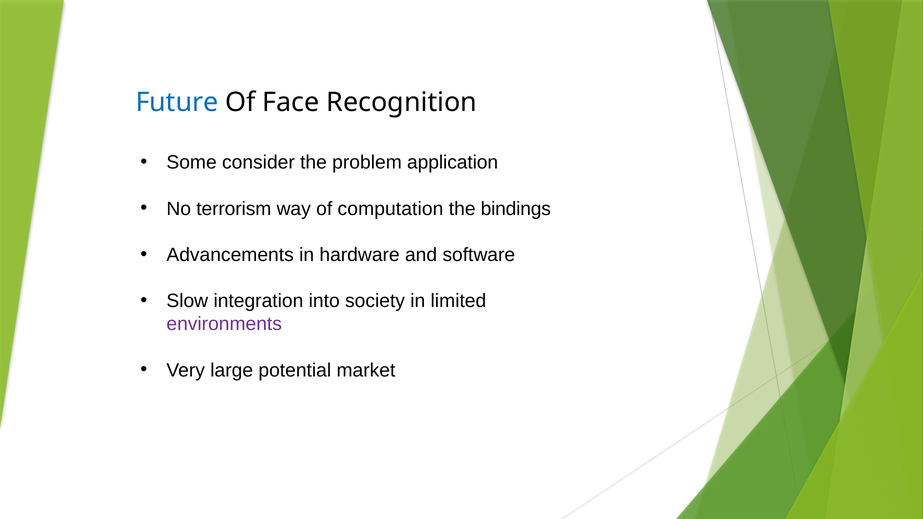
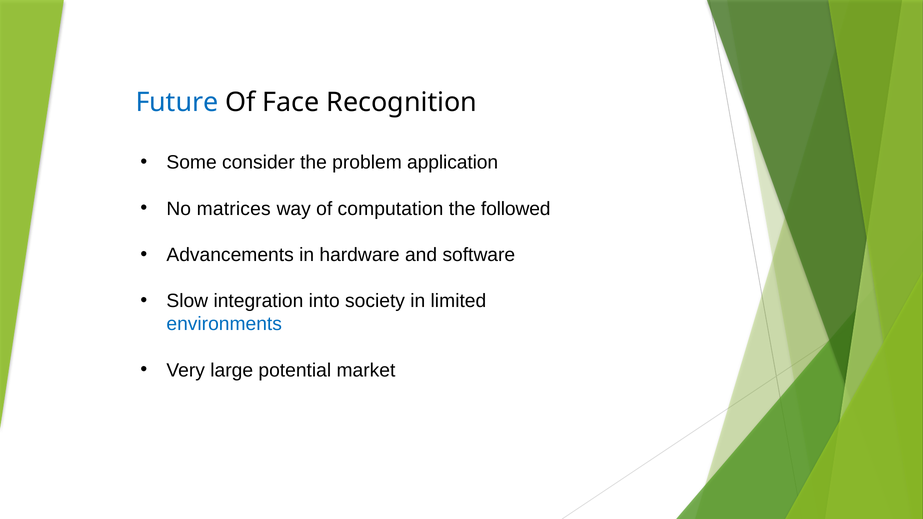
terrorism: terrorism -> matrices (234, 209)
bindings: bindings -> followed (516, 209)
environments colour: purple -> blue (224, 324)
